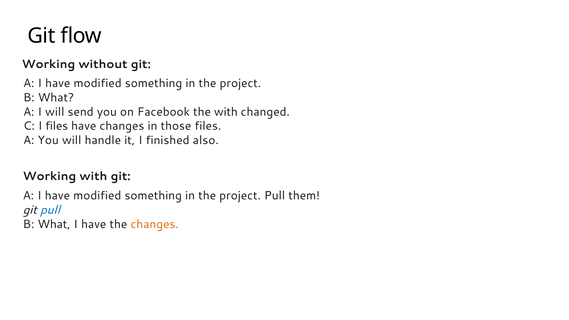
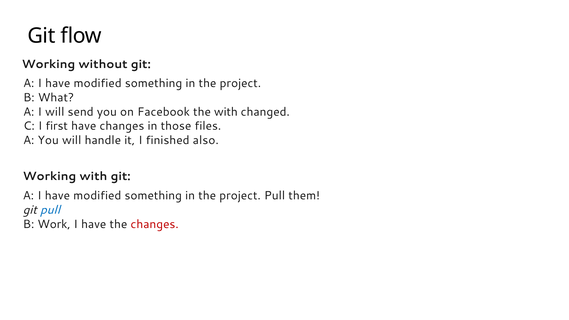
I files: files -> first (57, 126)
What: What -> Work (54, 224)
changes colour: orange -> red (155, 224)
